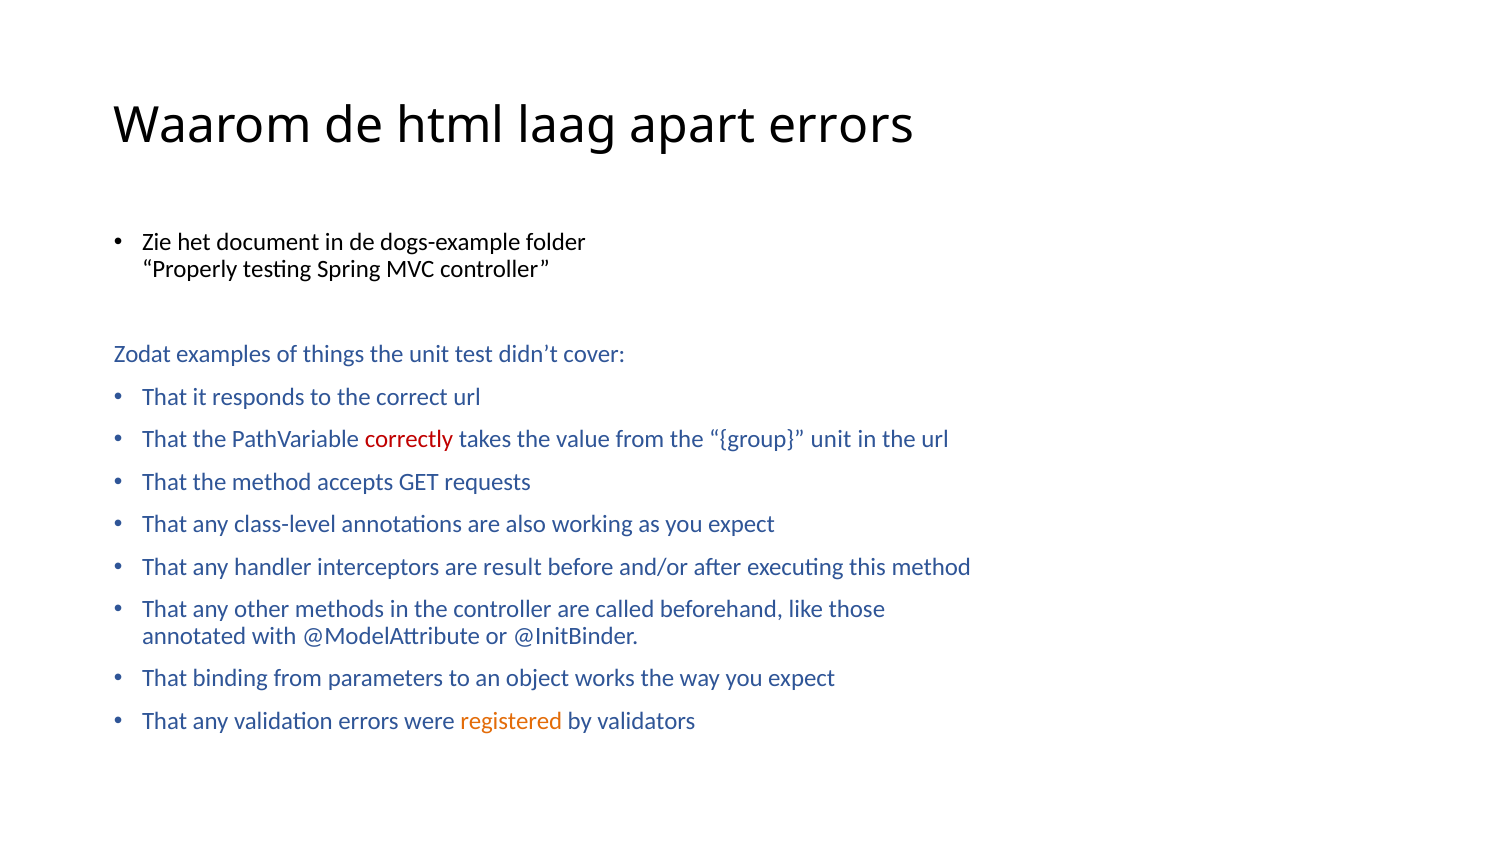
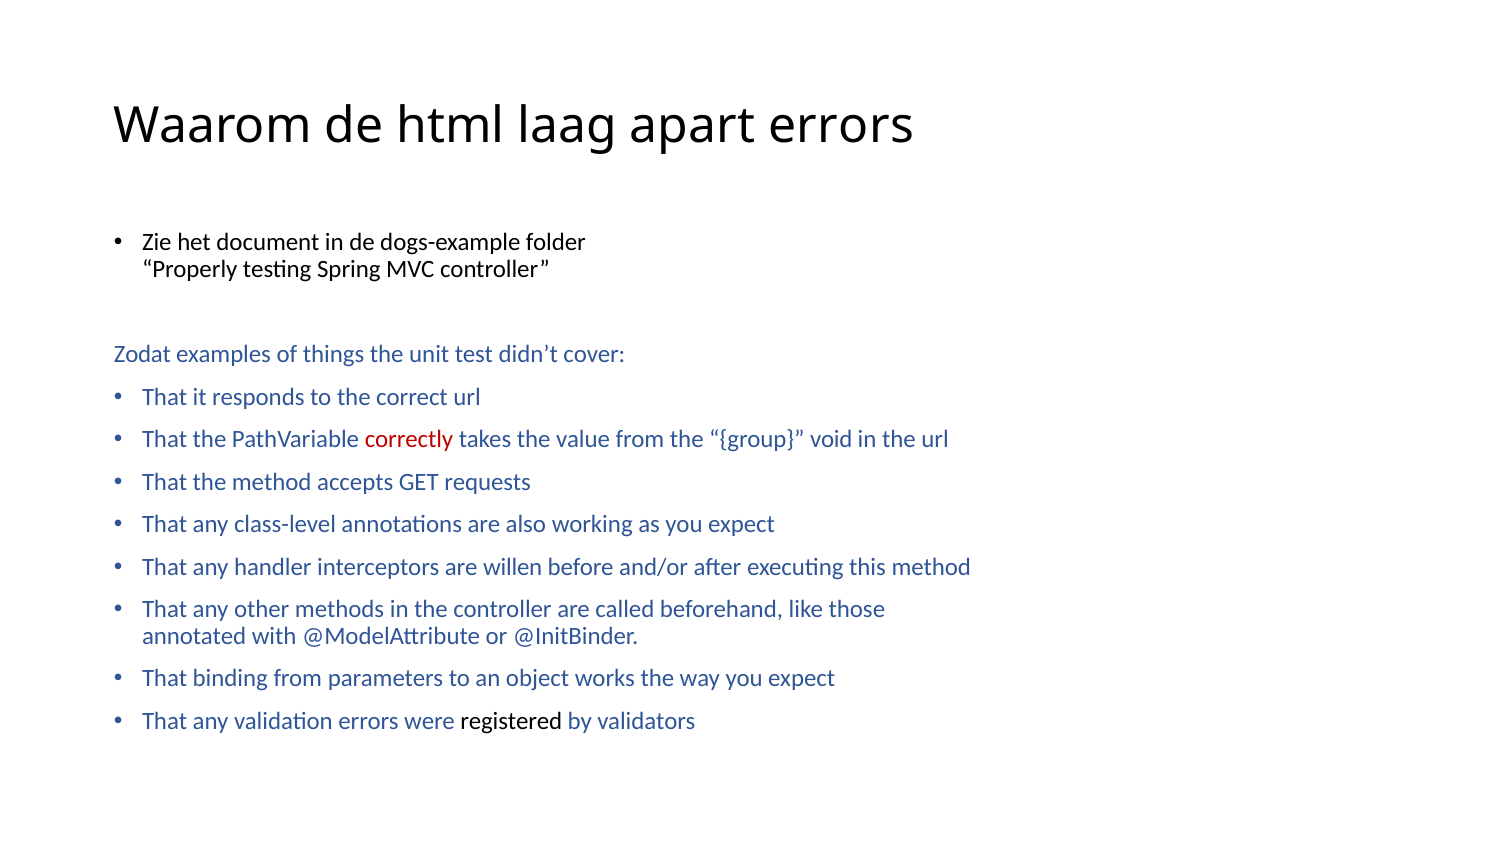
group unit: unit -> void (831, 439)
result: result -> willen (513, 567)
registered colour: orange -> black (511, 721)
